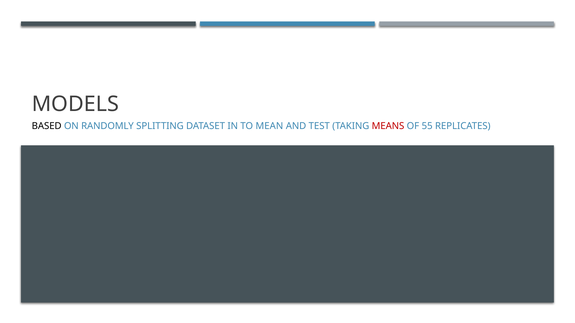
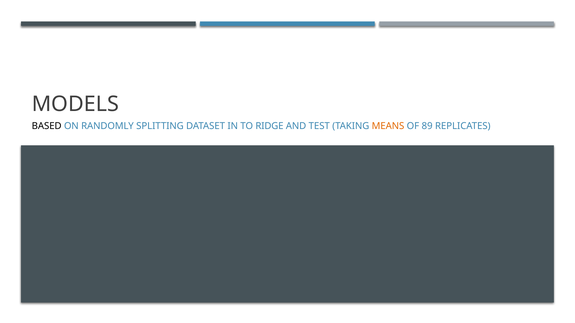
MEAN: MEAN -> RIDGE (269, 126)
MEANS colour: red -> orange (388, 126)
55: 55 -> 89 (427, 126)
